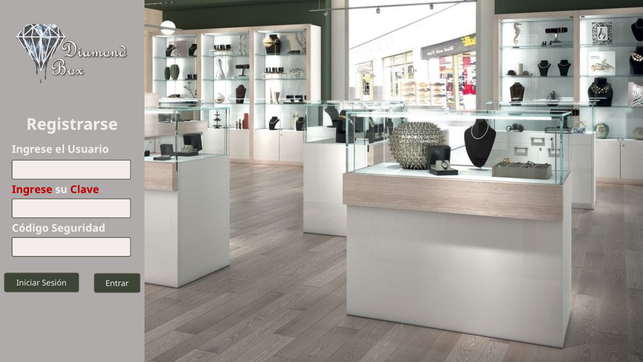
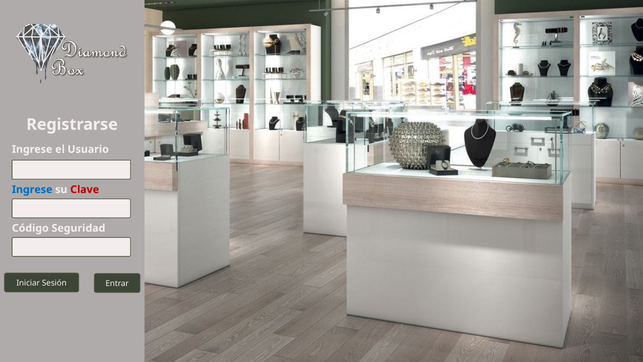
Ingrese colour: red -> blue (32, 189)
